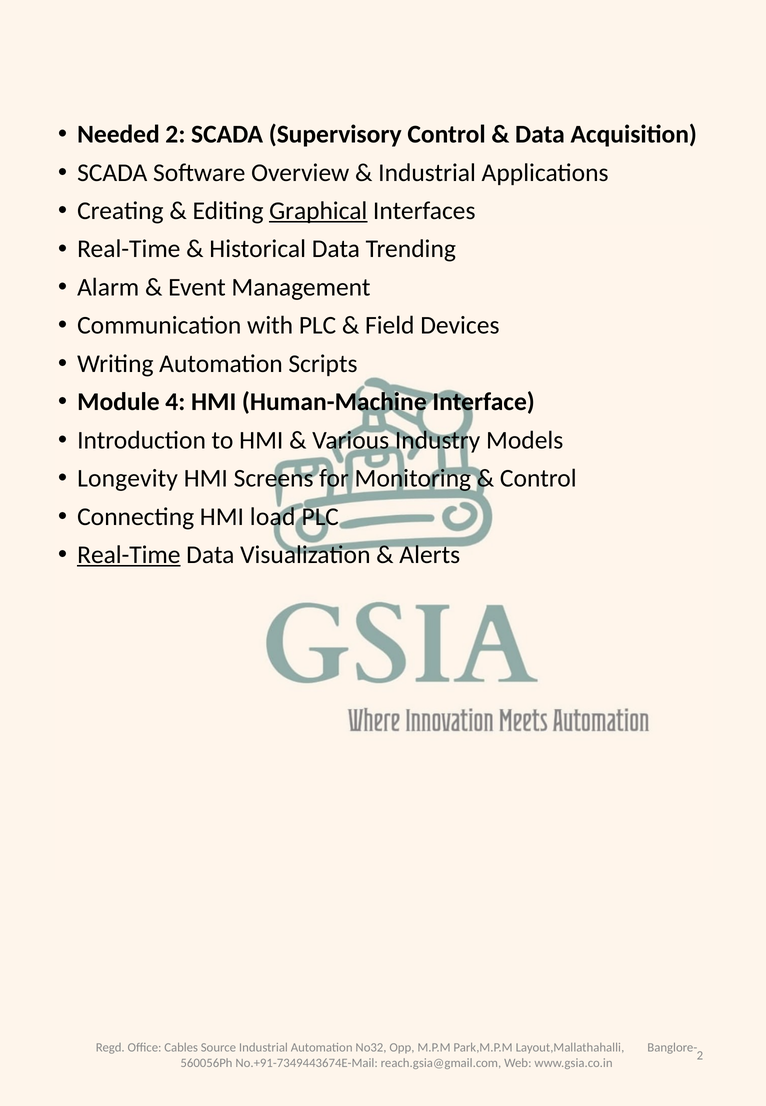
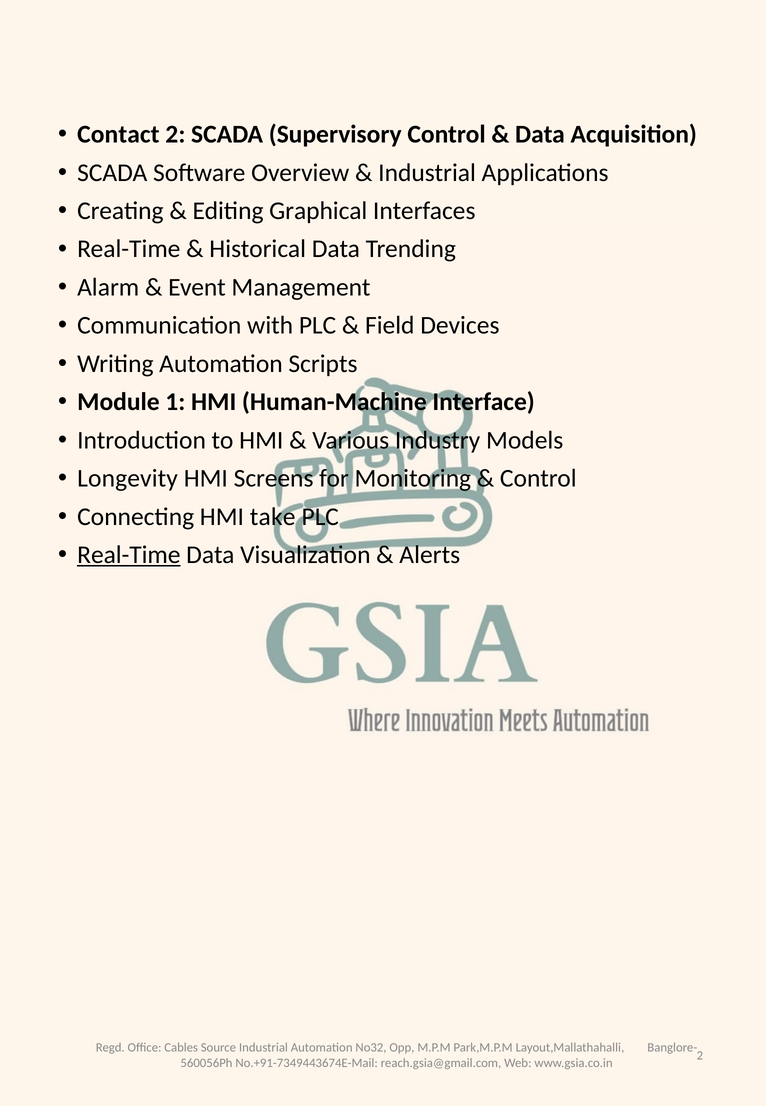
Needed: Needed -> Contact (118, 134)
Graphical underline: present -> none (318, 211)
4: 4 -> 1 (175, 402)
load: load -> take (273, 517)
